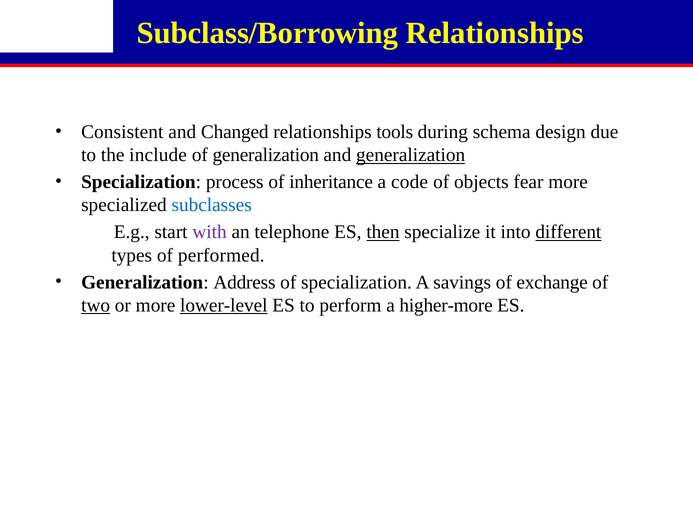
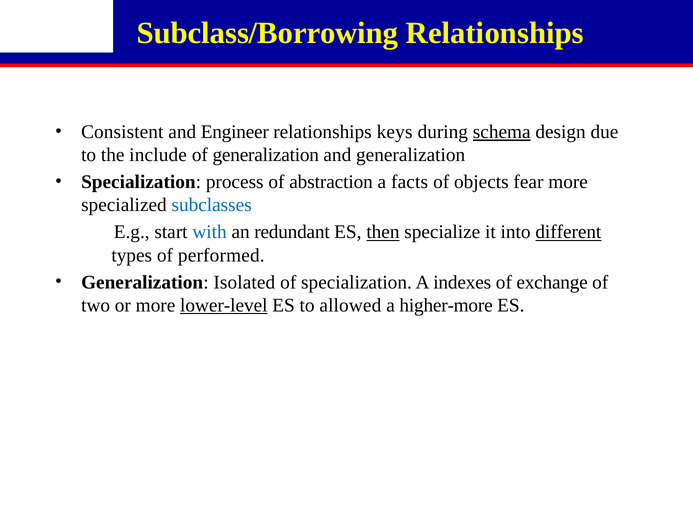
Changed: Changed -> Engineer (235, 132)
tools: tools -> keys (395, 132)
schema underline: none -> present (502, 132)
generalization underline: present -> none (411, 155)
inheritance: inheritance -> abstraction (331, 182)
code: code -> facts (410, 182)
with colour: purple -> blue (210, 232)
telephone: telephone -> redundant (292, 232)
Address: Address -> Isolated (244, 282)
savings: savings -> indexes (462, 282)
two underline: present -> none (96, 305)
perform: perform -> allowed (350, 305)
